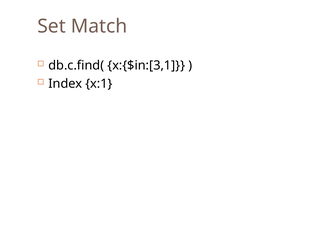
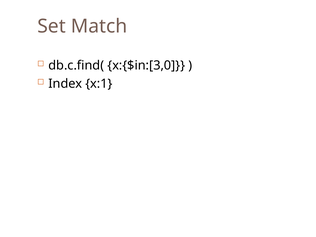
x:{$in:[3,1: x:{$in:[3,1 -> x:{$in:[3,0 (146, 65)
